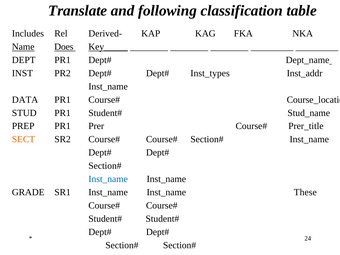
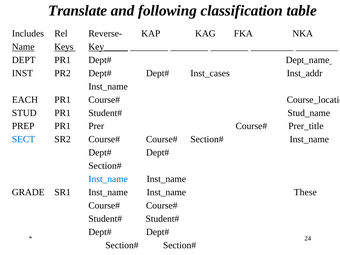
Derived-: Derived- -> Reverse- (105, 34)
Does: Does -> Keys (64, 47)
Inst_types: Inst_types -> Inst_cases (210, 73)
DATA: DATA -> EACH (25, 100)
SECT colour: orange -> blue (23, 139)
